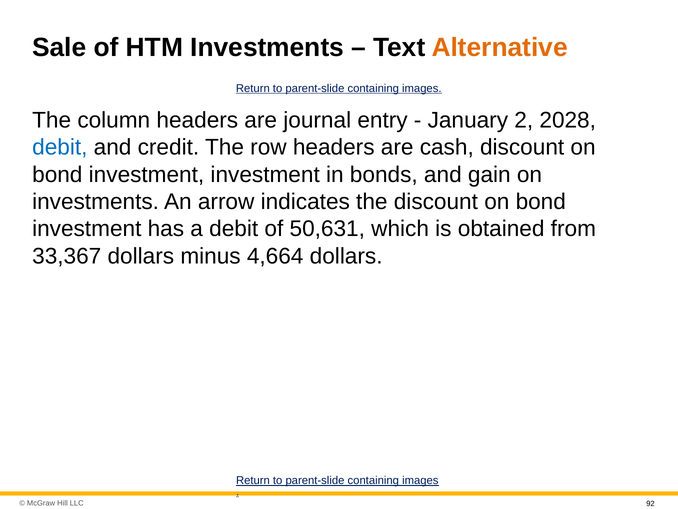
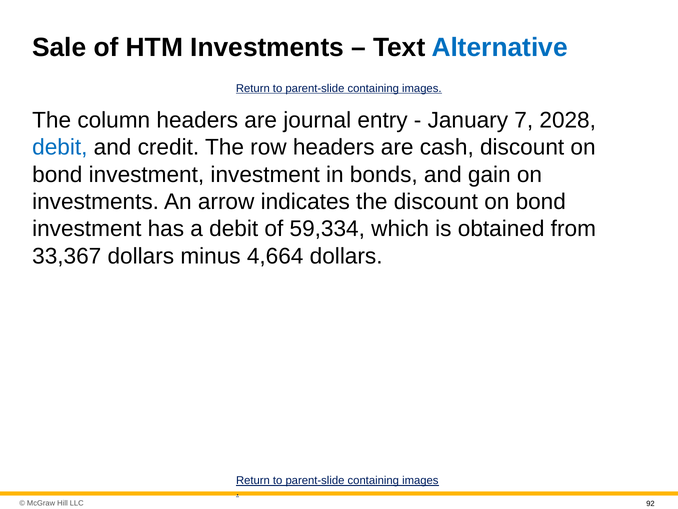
Alternative colour: orange -> blue (500, 48)
2: 2 -> 7 (524, 120)
50,631: 50,631 -> 59,334 (327, 229)
